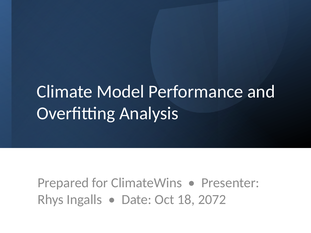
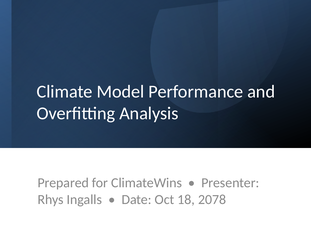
2072: 2072 -> 2078 (212, 200)
